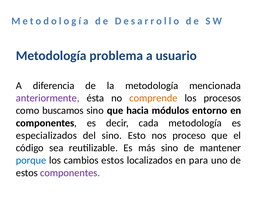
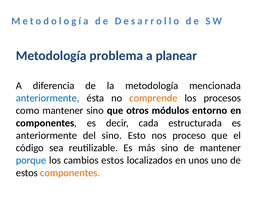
usuario: usuario -> planear (176, 55)
anteriormente colour: purple -> blue (48, 98)
como buscamos: buscamos -> mantener (63, 110)
hacia: hacia -> otros (137, 110)
cada metodología: metodología -> estructurada (195, 123)
especializados: especializados -> anteriormente (46, 135)
para: para -> unos (199, 160)
componentes colour: purple -> orange (70, 172)
